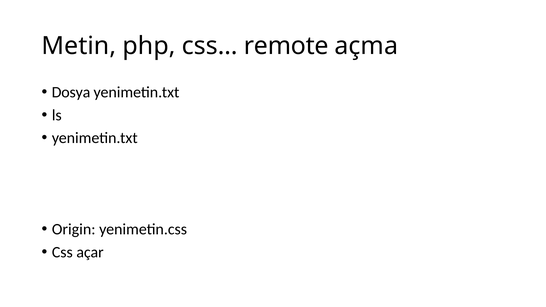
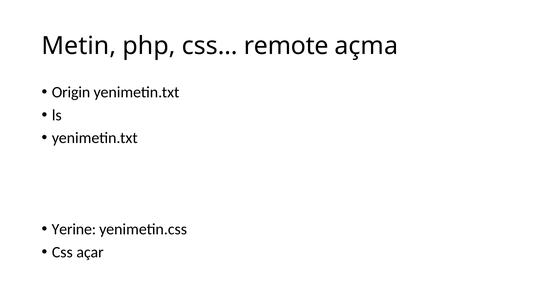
Dosya: Dosya -> Origin (71, 92)
Origin: Origin -> Yerine (74, 229)
